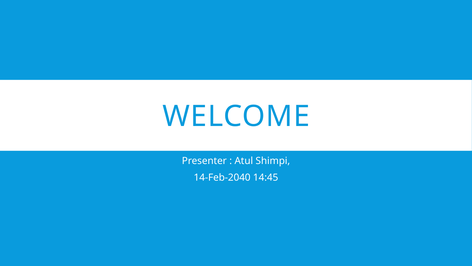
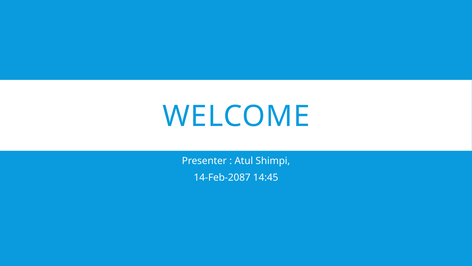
14-Feb-2040: 14-Feb-2040 -> 14-Feb-2087 (222, 177)
